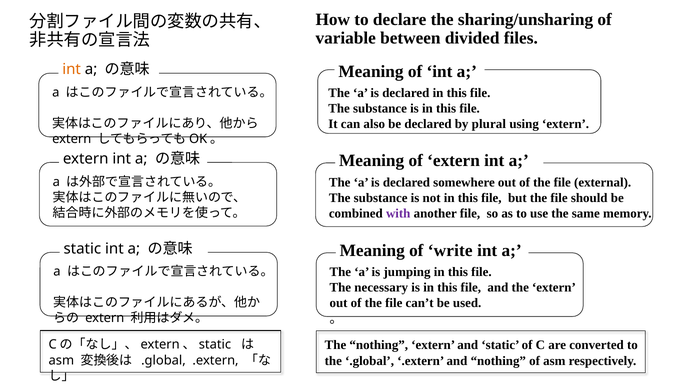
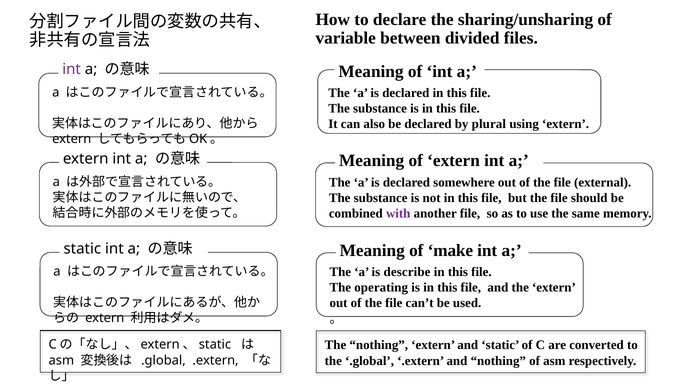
int colour: orange -> purple (72, 70)
write: write -> make (450, 251)
jumping: jumping -> describe (407, 272)
necessary: necessary -> operating (381, 288)
